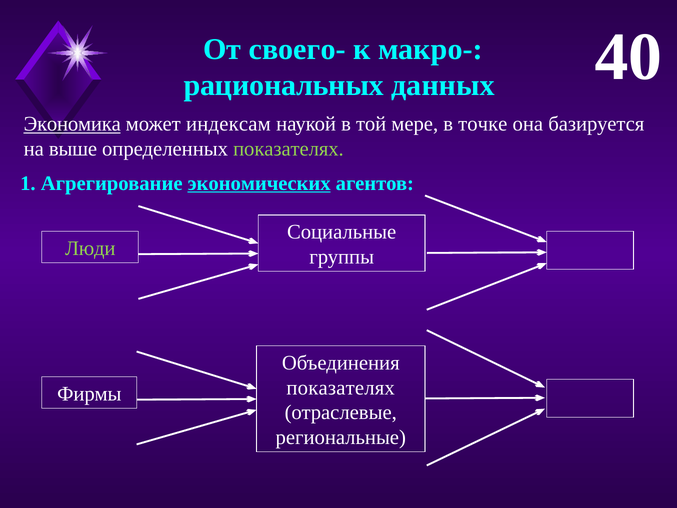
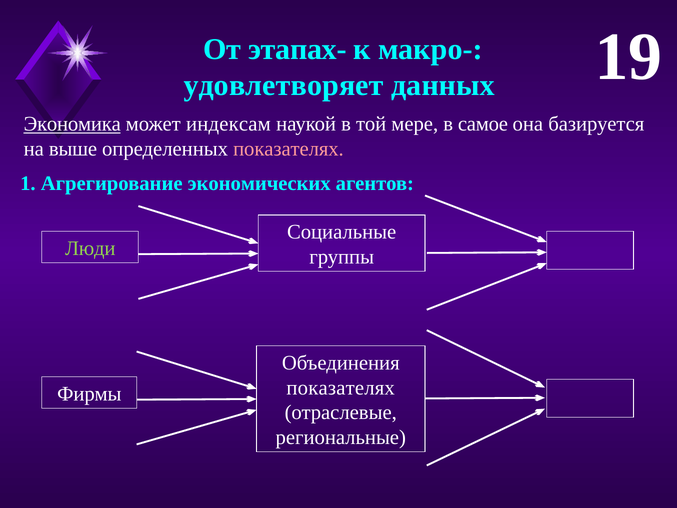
своего-: своего- -> этапах- (297, 49)
рациональных: рациональных -> удовлетворяет (284, 85)
40: 40 -> 19 (628, 57)
точке: точке -> самое (483, 124)
показателях colour: light green -> pink (288, 149)
экономических underline: present -> none (259, 183)
